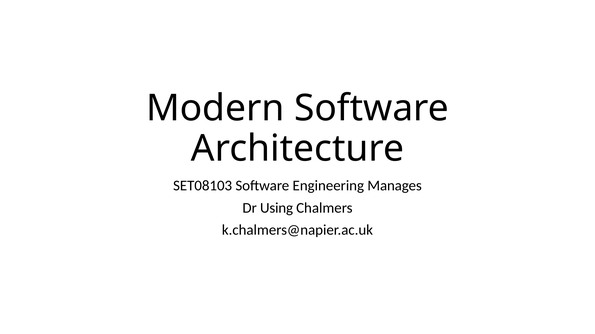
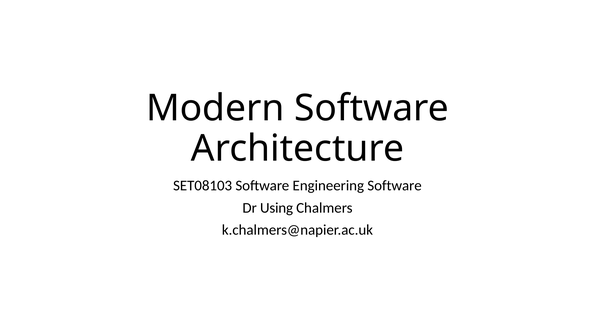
Engineering Manages: Manages -> Software (395, 186)
